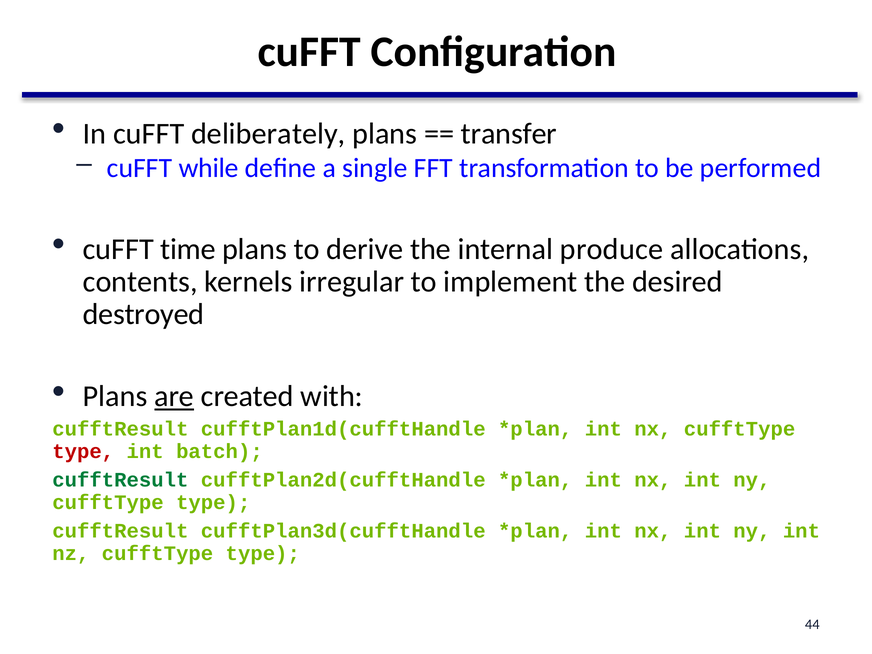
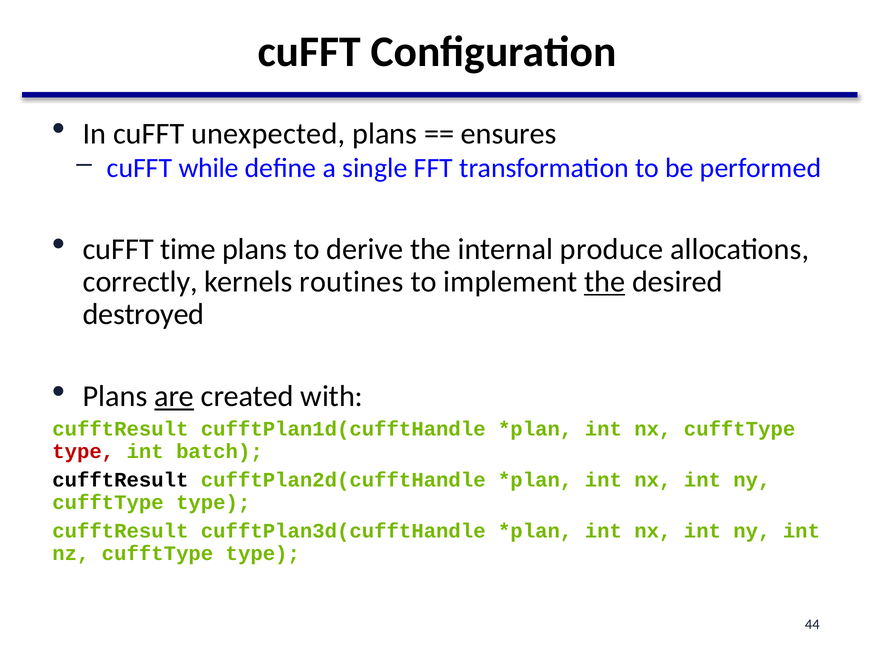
deliberately: deliberately -> unexpected (268, 134)
transfer: transfer -> ensures (509, 134)
contents: contents -> correctly (140, 282)
irregular: irregular -> routines (351, 282)
the underline: none -> present (605, 282)
cufftResult colour: green -> black (120, 480)
